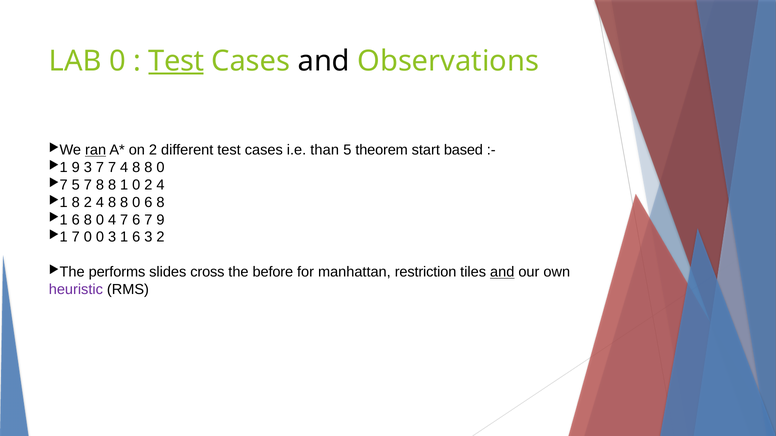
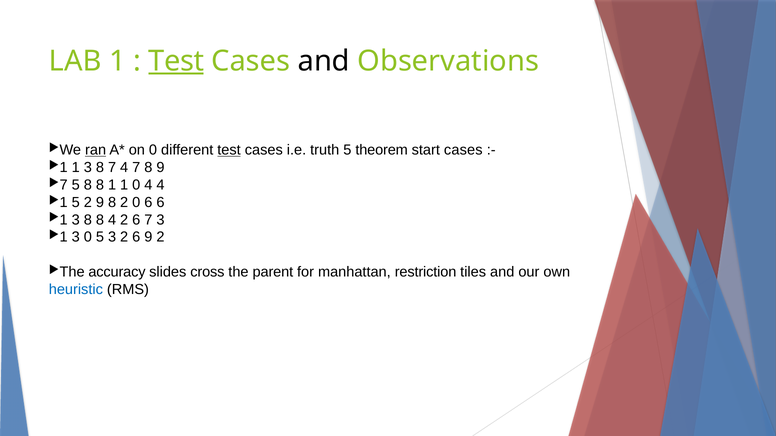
LAB 0: 0 -> 1 (117, 61)
on 2: 2 -> 0 (153, 150)
test underline: none -> present (229, 150)
than: than -> truth (325, 150)
start based: based -> cases (463, 150)
9: 9 -> 1 (76, 168)
7: 7 -> 8 (100, 168)
7 4 8: 8 -> 7 (136, 168)
0: 0 -> 9 (160, 168)
5 7: 7 -> 8 (88, 185)
8: 8 -> 1 (112, 185)
0 2: 2 -> 4 (148, 185)
8: 8 -> 5 (76, 203)
4: 4 -> 9 (100, 203)
8: 8 -> 2 (124, 203)
0 6 8: 8 -> 6 (160, 203)
6: 6 -> 3 (76, 220)
0: 0 -> 8 (100, 220)
4 7: 7 -> 2 (124, 220)
7 9: 9 -> 3 (160, 220)
7: 7 -> 3 (76, 237)
0 0: 0 -> 5 (100, 237)
3 1: 1 -> 2 (124, 237)
6 3: 3 -> 9 (148, 237)
performs: performs -> accuracy (117, 272)
before: before -> parent (273, 272)
and underline: present -> none (502, 272)
heuristic colour: purple -> blue (76, 290)
